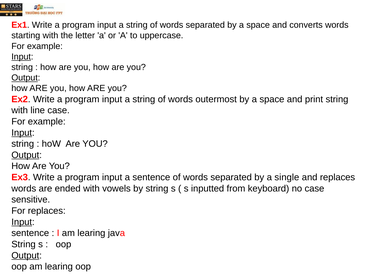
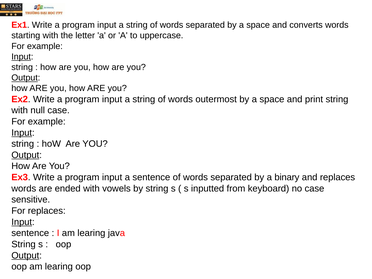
line: line -> null (38, 110)
single: single -> binary (287, 177)
